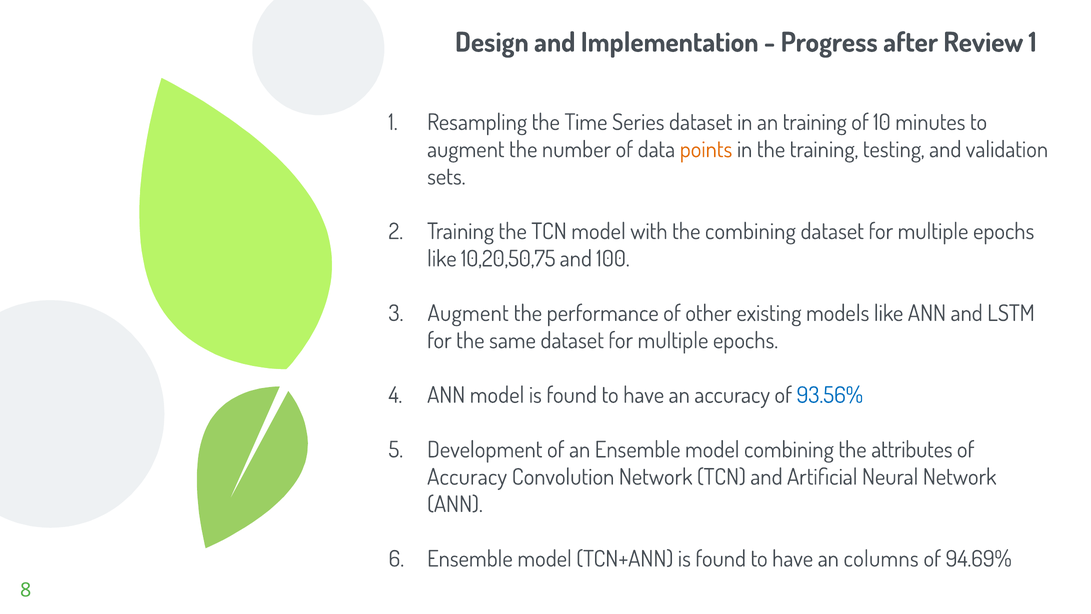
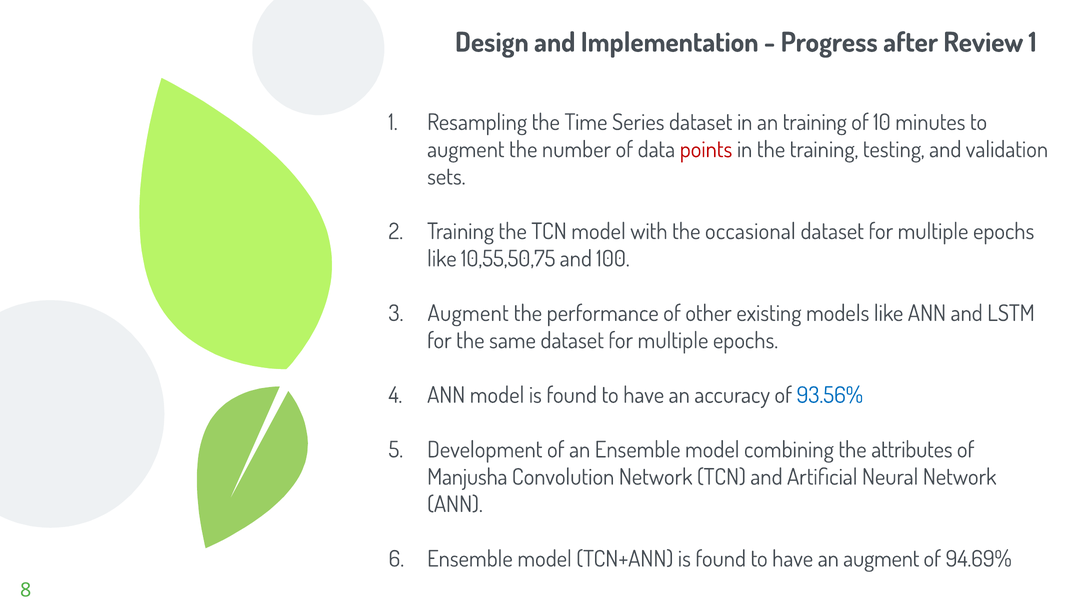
points colour: orange -> red (706, 150)
the combining: combining -> occasional (750, 231)
10,20,50,75: 10,20,50,75 -> 10,55,50,75 (508, 259)
Accuracy: Accuracy -> Manjusha (467, 477)
an columns: columns -> augment (881, 559)
